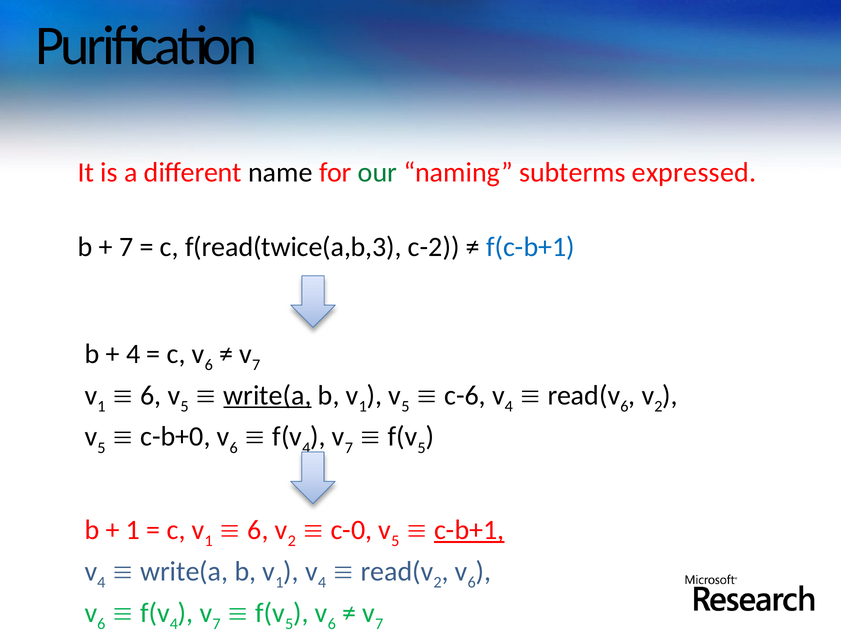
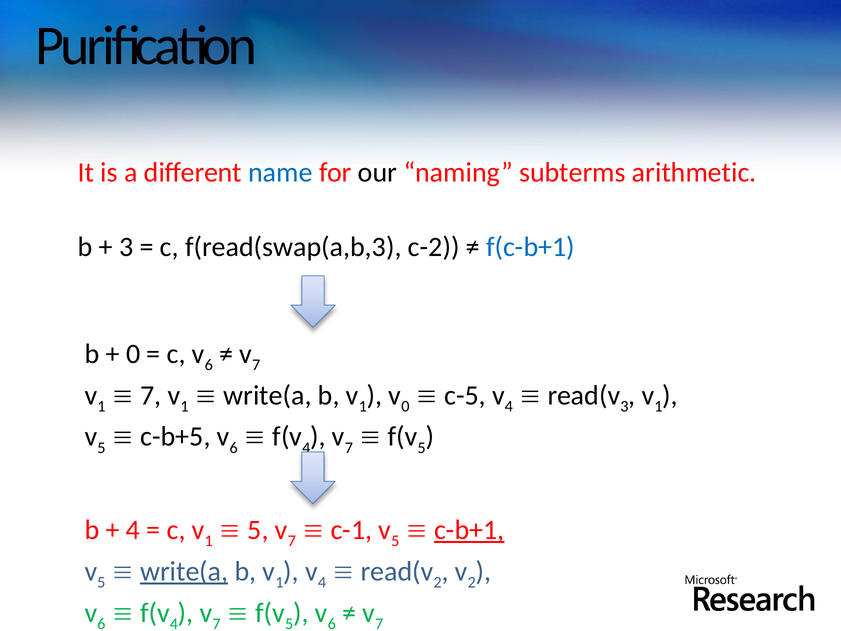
name colour: black -> blue (280, 172)
our colour: green -> black (377, 172)
expressed: expressed -> arithmetic (694, 172)
7: 7 -> 3 (126, 247)
f(read(twice(a,b,3: f(read(twice(a,b,3 -> f(read(swap(a,b,3 (293, 247)
4: 4 -> 0 (133, 354)
6: 6 -> 7 (151, 395)
5: 5 -> 1 (185, 406)
write(a underline: present -> none (267, 395)
5: 5 -> 0 (405, 406)
c-6: c-6 -> c-5 (465, 395)
6: 6 -> 3 (624, 406)
2: 2 -> 1 (658, 406)
c-b+0: c-b+0 -> c-b+5 (175, 437)
1: 1 -> 4 (133, 530)
6: 6 -> 5 (258, 530)
2: 2 -> 7 (292, 541)
c-0: c-0 -> c-1 (351, 530)
4: 4 -> 5 (101, 582)
write(a underline: none -> present (184, 571)
6: 6 -> 2 (472, 582)
